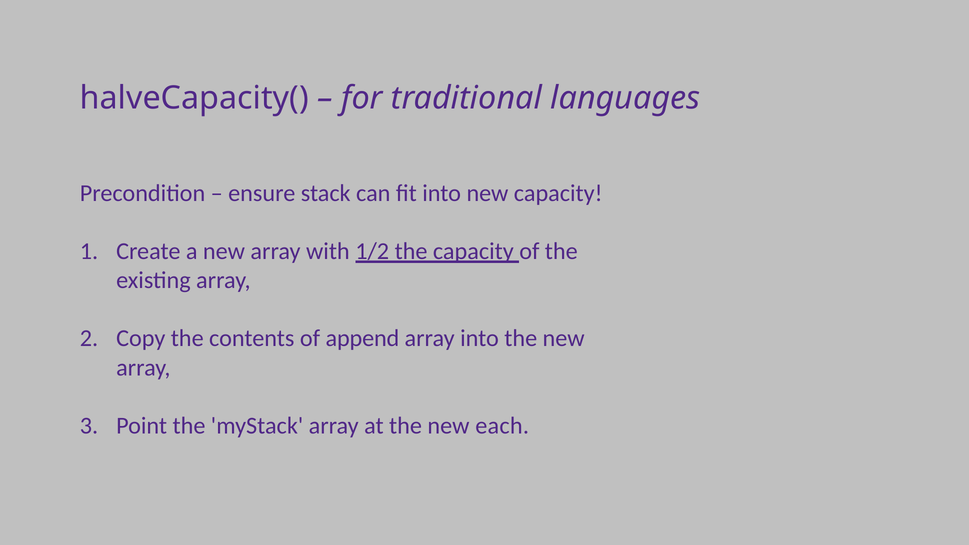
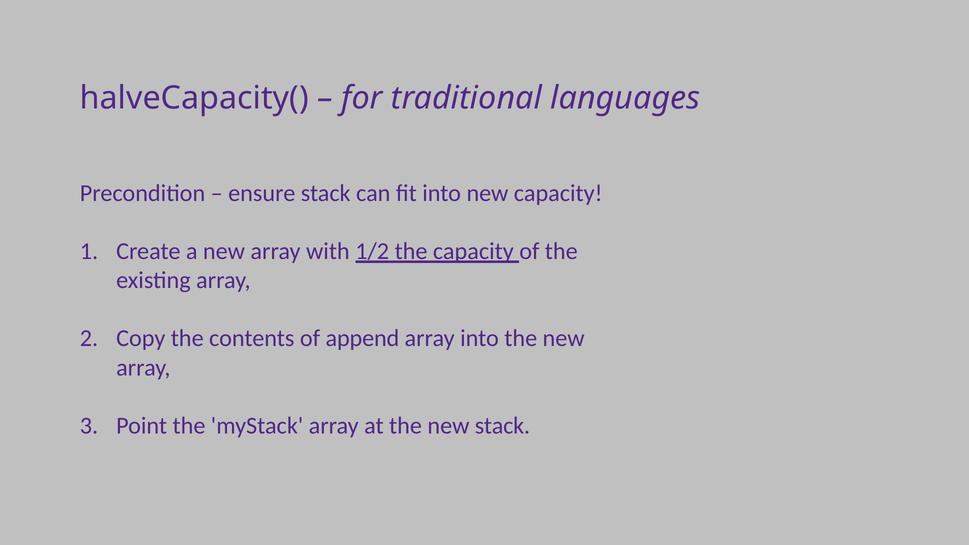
new each: each -> stack (502, 426)
